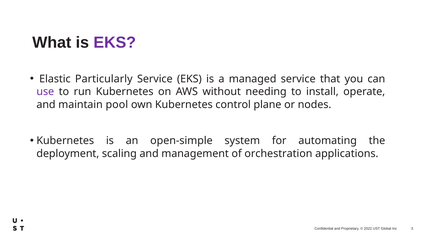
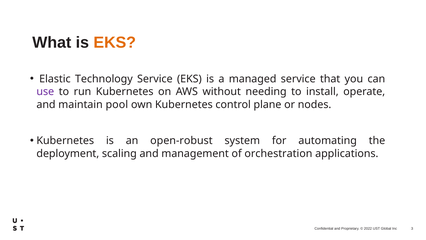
EKS colour: purple -> orange (115, 43)
Particularly: Particularly -> Technology (104, 79)
open-simple: open-simple -> open-robust (181, 141)
